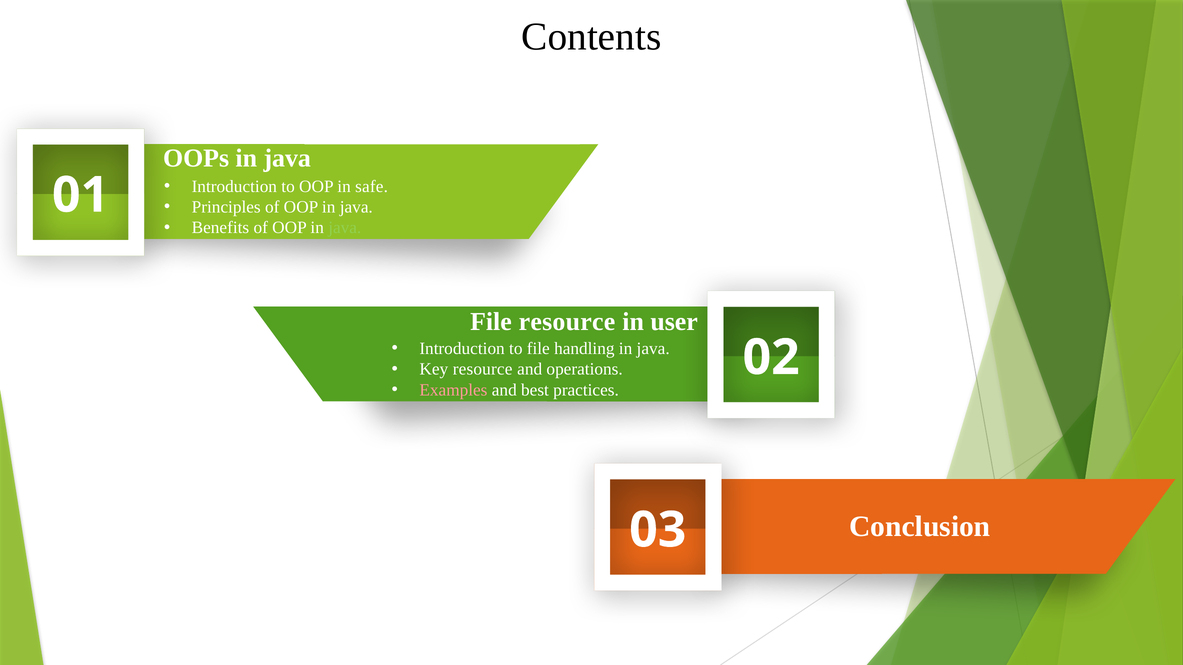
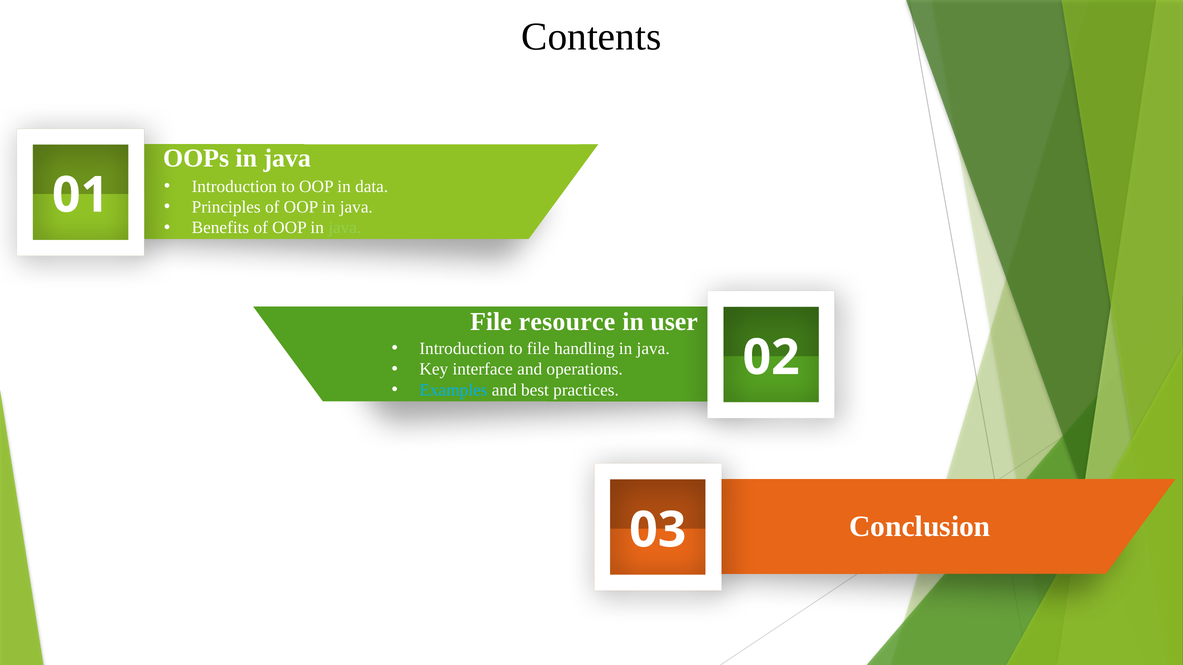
safe: safe -> data (372, 187)
Key resource: resource -> interface (483, 370)
Examples colour: pink -> light blue (453, 390)
